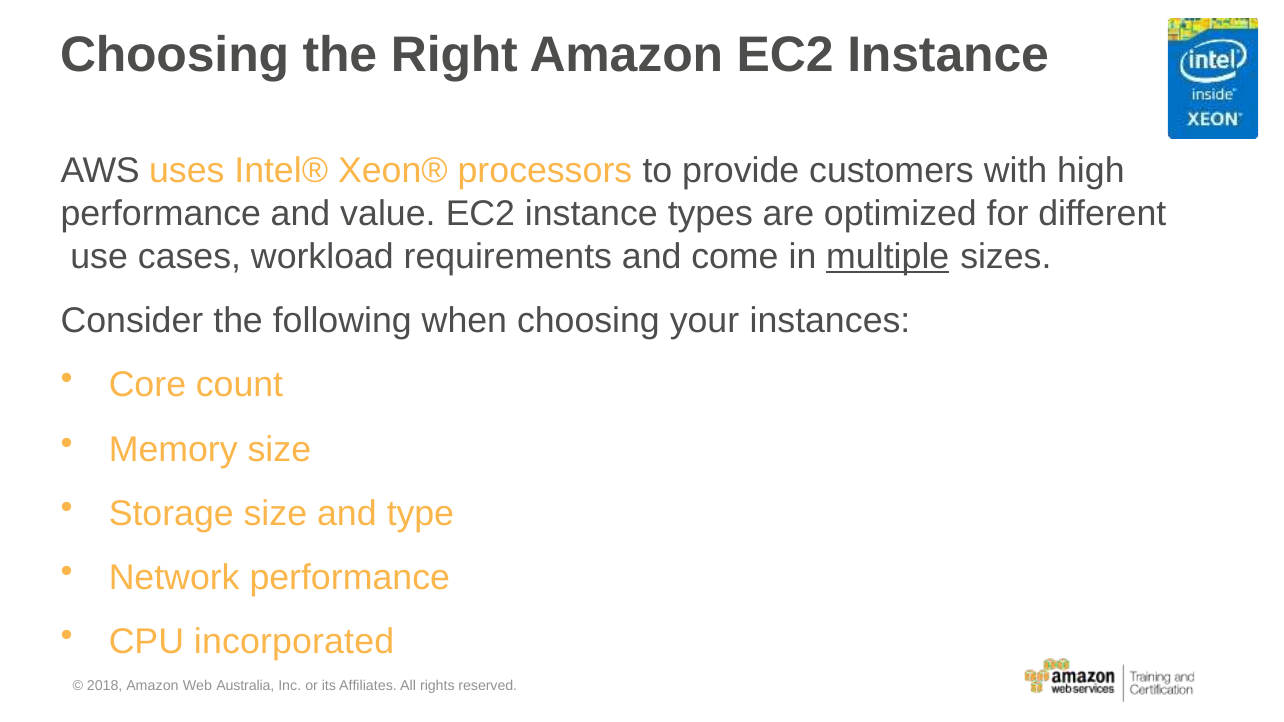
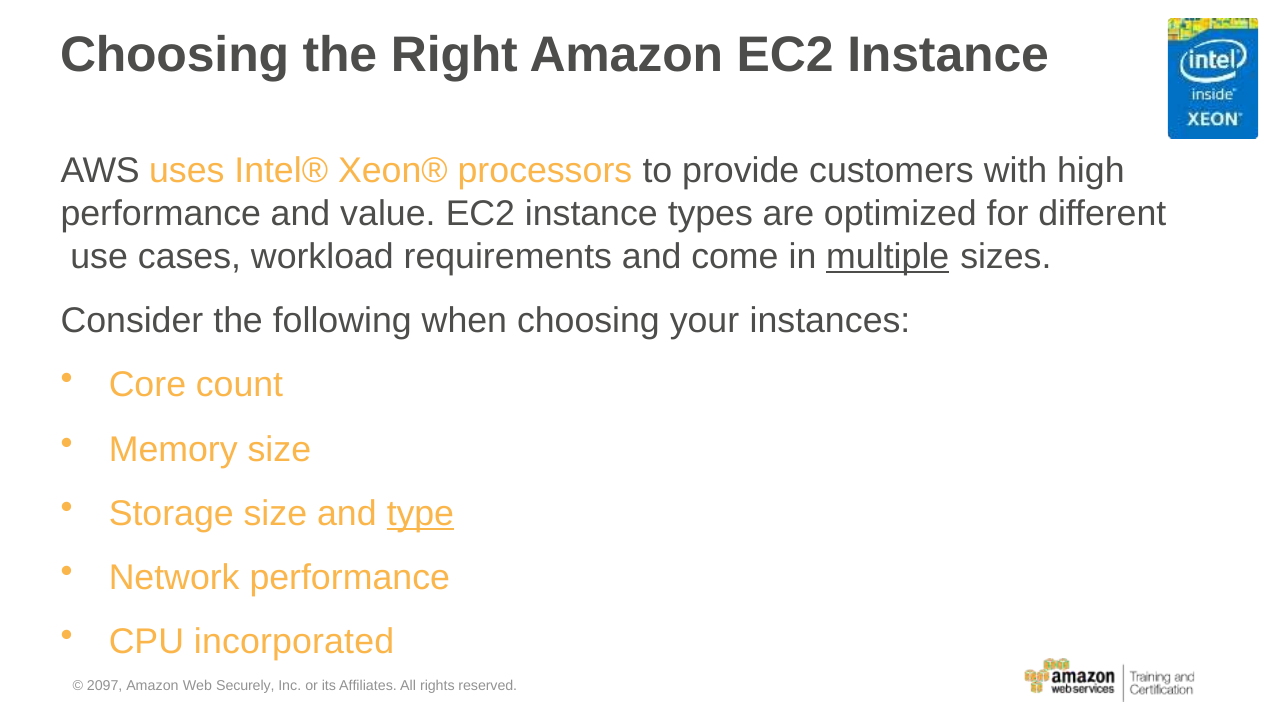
type underline: none -> present (420, 514)
2018: 2018 -> 2097 (105, 686)
Australia: Australia -> Securely (245, 686)
